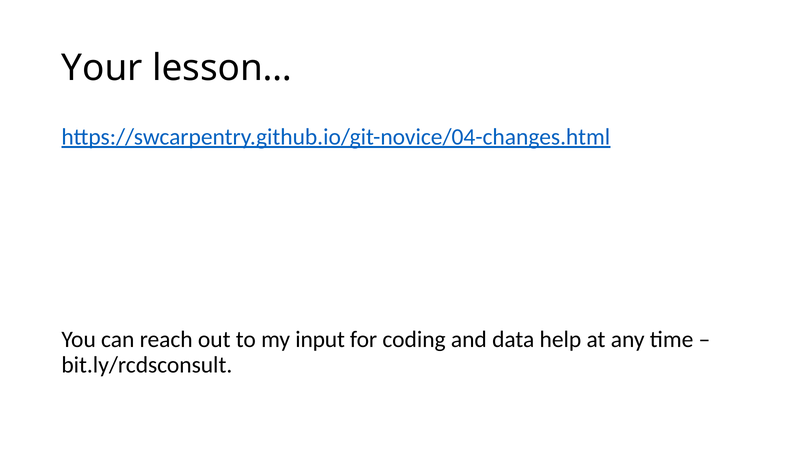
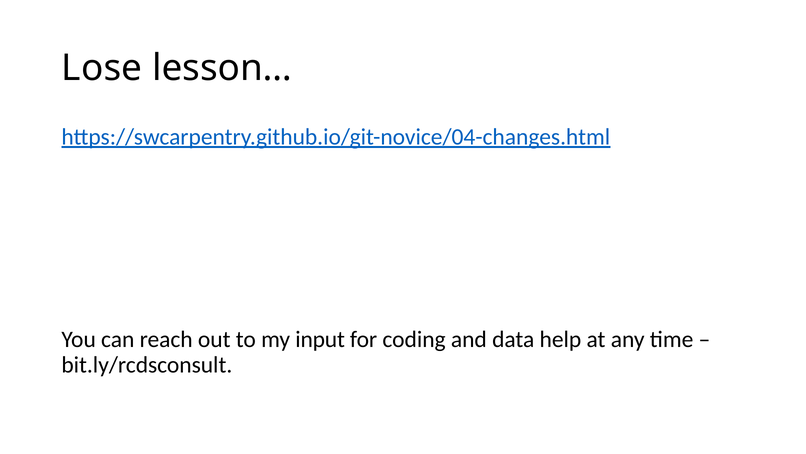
Your: Your -> Lose (102, 68)
